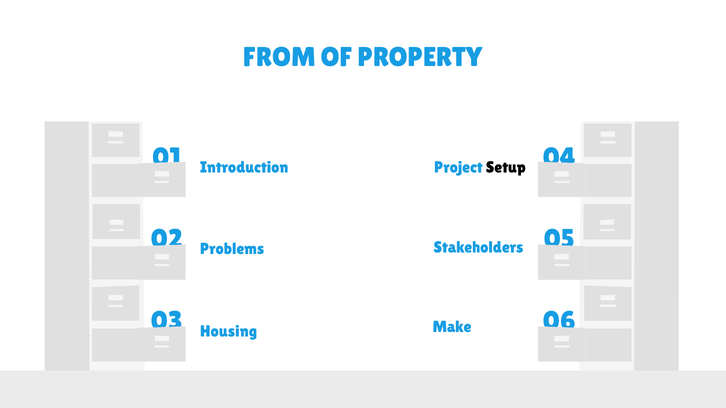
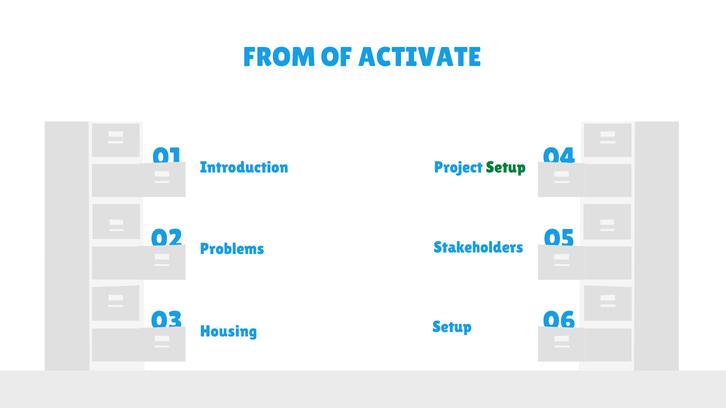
PROPERTY: PROPERTY -> ACTIVATE (420, 57)
Setup colour: black -> green (506, 167)
Make: Make -> Setup (452, 327)
